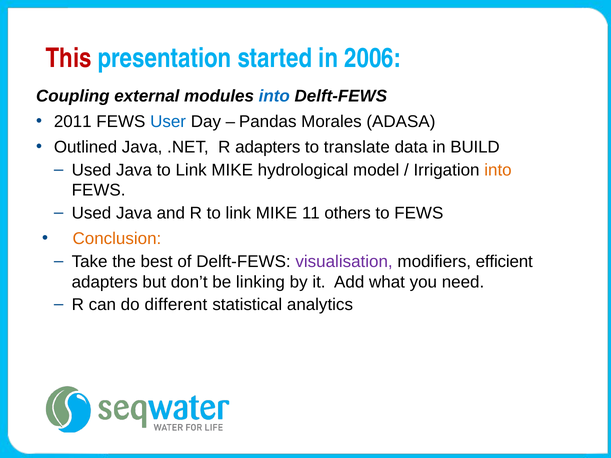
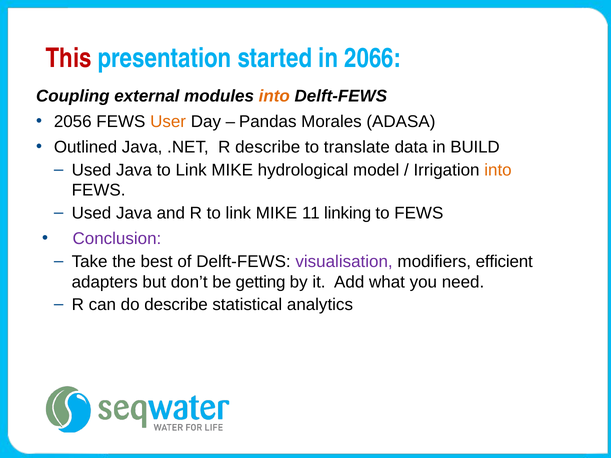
2006: 2006 -> 2066 (373, 59)
into colour: blue -> orange (274, 96)
2011: 2011 -> 2056 (73, 122)
User colour: blue -> orange (168, 122)
R adapters: adapters -> describe (268, 147)
others: others -> linking (348, 213)
Conclusion colour: orange -> purple (117, 239)
linking: linking -> getting (261, 282)
do different: different -> describe (176, 305)
